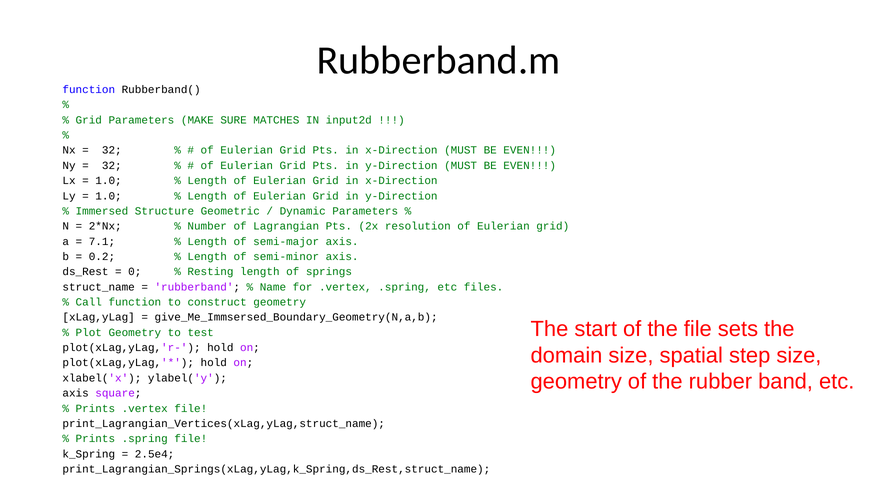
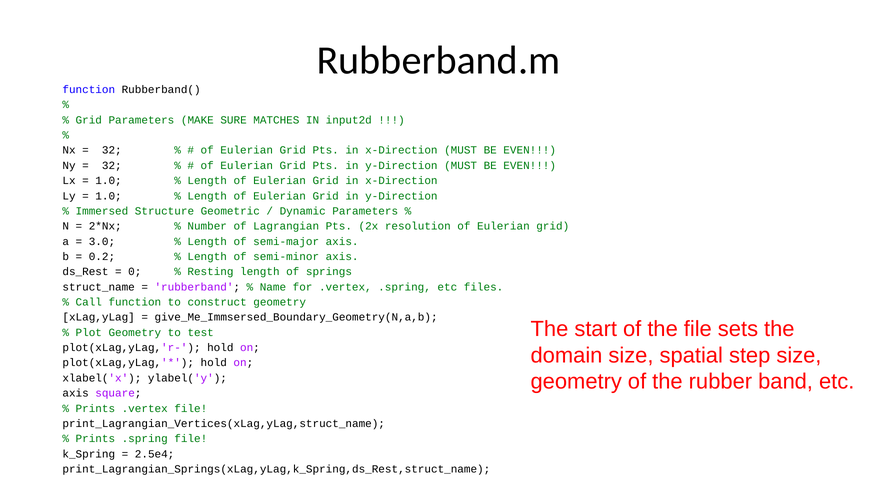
7.1: 7.1 -> 3.0 (102, 241)
